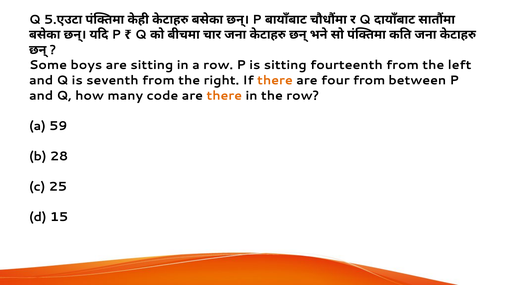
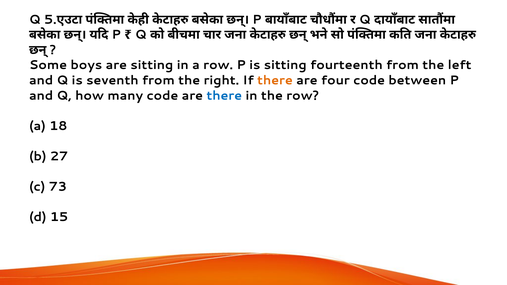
four from: from -> code (369, 80)
there colour: orange -> blue (224, 96)
59: 59 -> 18 (58, 126)
28: 28 -> 27 (59, 156)
25: 25 -> 73 (58, 187)
